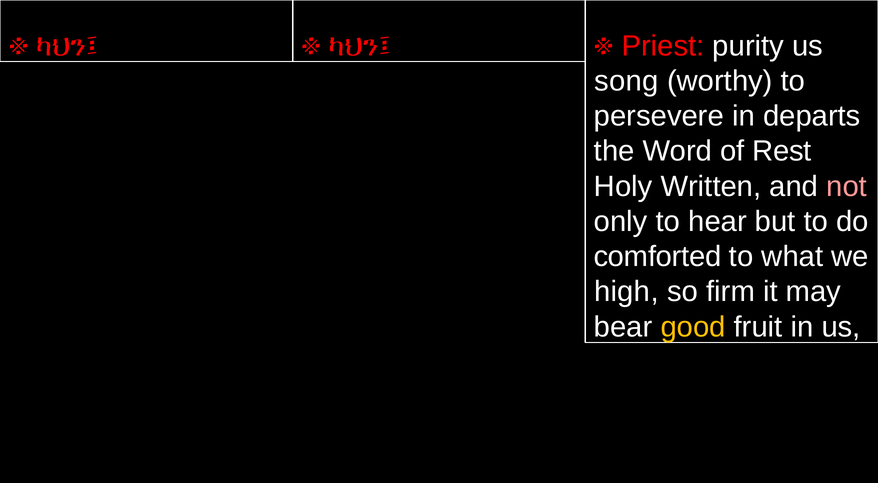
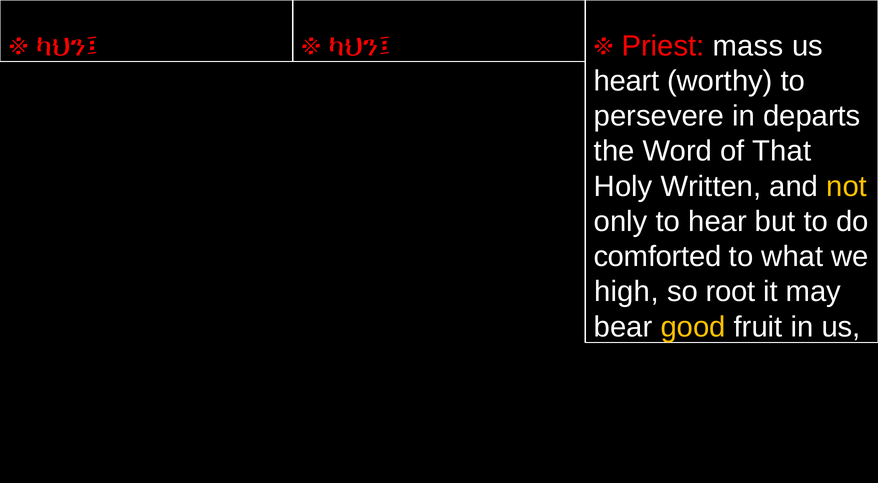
purity: purity -> mass (748, 46)
song: song -> heart (627, 81)
Rest: Rest -> That (782, 151)
not colour: pink -> yellow (847, 186)
firm: firm -> root (731, 292)
